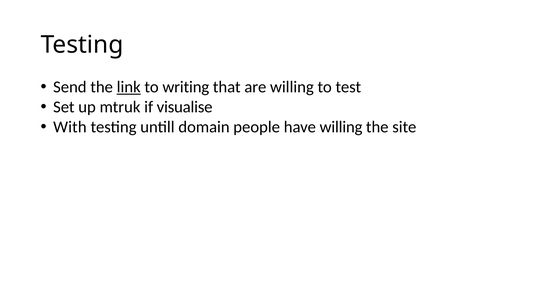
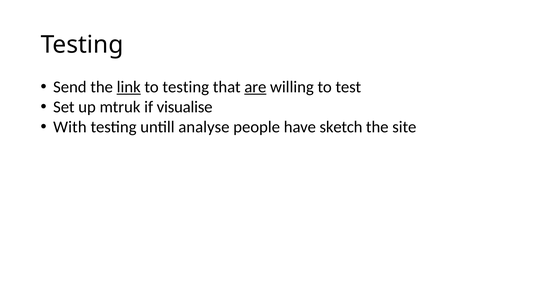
to writing: writing -> testing (186, 87)
are underline: none -> present (255, 87)
domain: domain -> analyse (204, 127)
have willing: willing -> sketch (341, 127)
